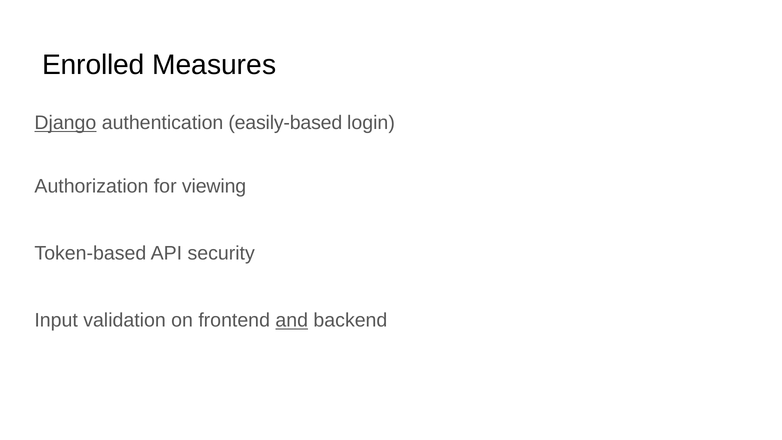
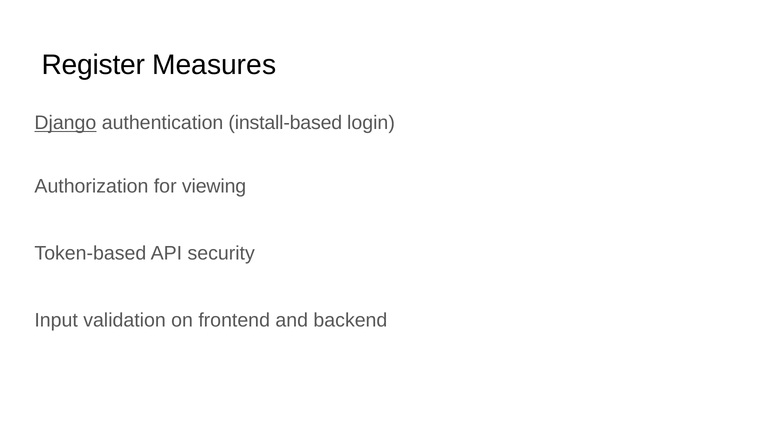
Enrolled: Enrolled -> Register (93, 65)
easily-based: easily-based -> install-based (285, 123)
and underline: present -> none (292, 320)
